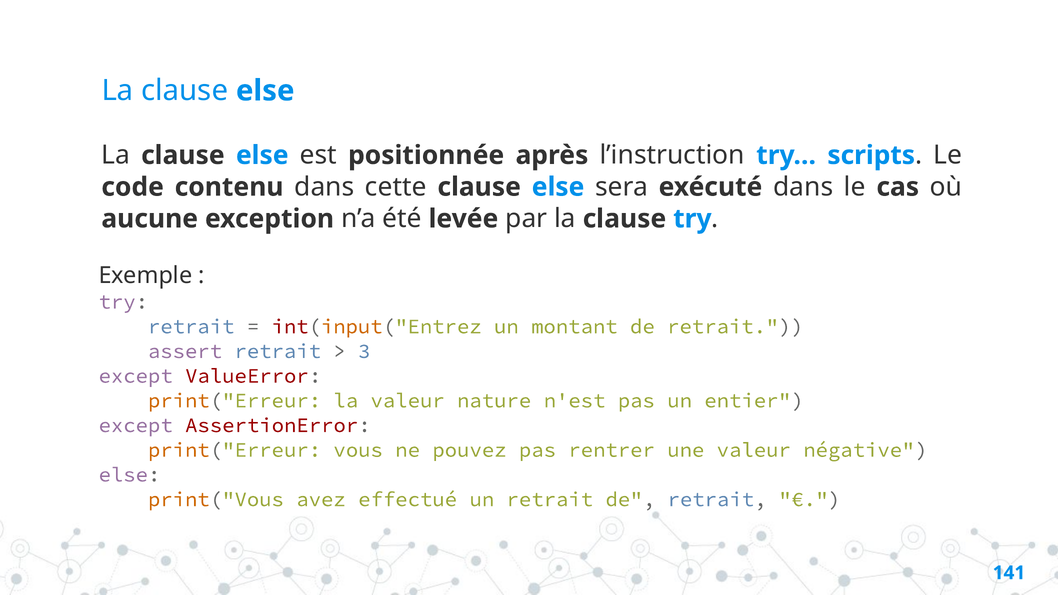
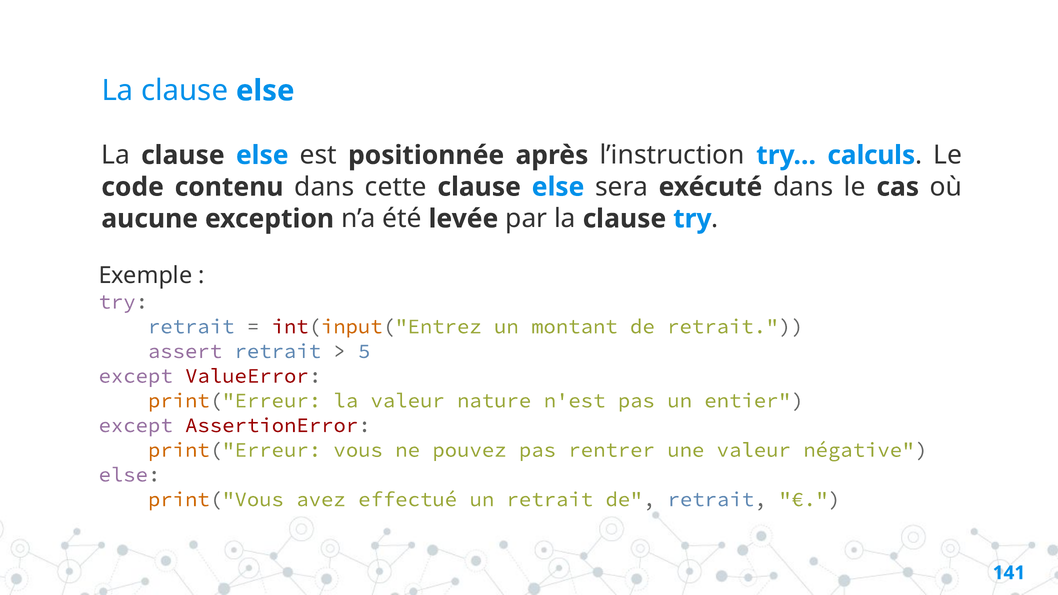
scripts: scripts -> calculs (871, 155)
3: 3 -> 5 (364, 351)
